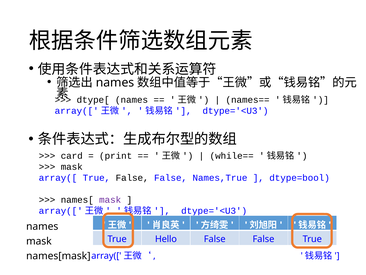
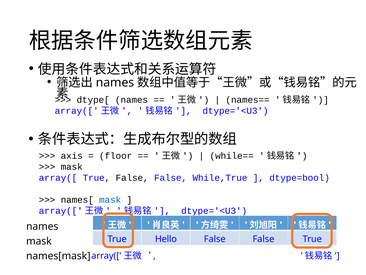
card: card -> axis (72, 156)
print: print -> floor (116, 156)
Names,True: Names,True -> While,True (220, 178)
mask colour: purple -> blue (110, 199)
